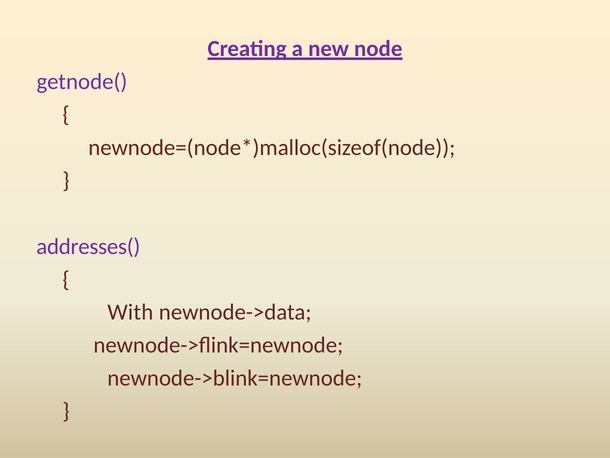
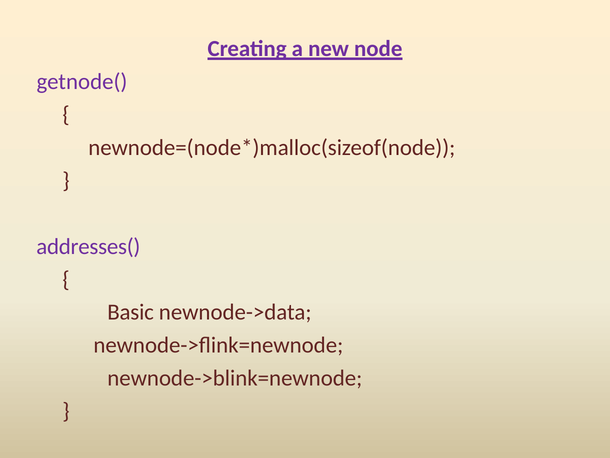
With: With -> Basic (131, 312)
